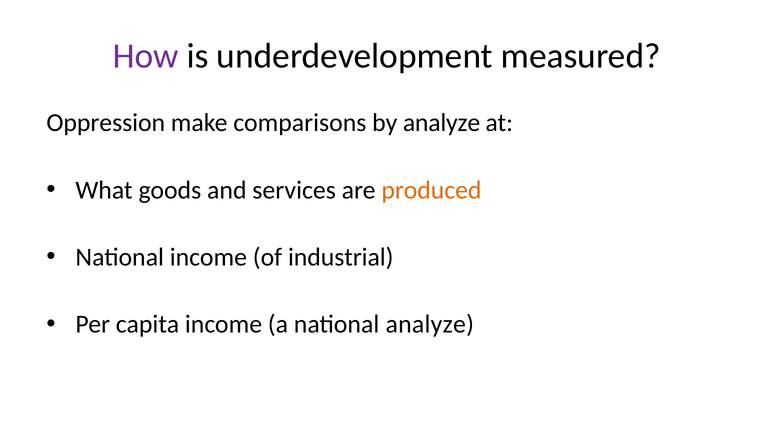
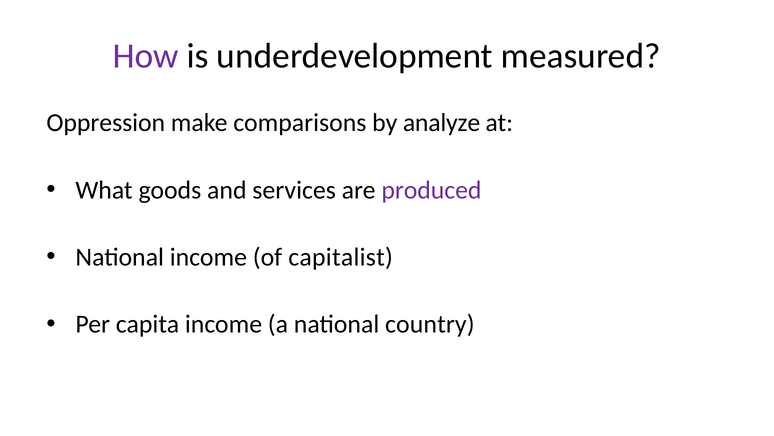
produced colour: orange -> purple (431, 190)
industrial: industrial -> capitalist (341, 257)
national analyze: analyze -> country (430, 324)
